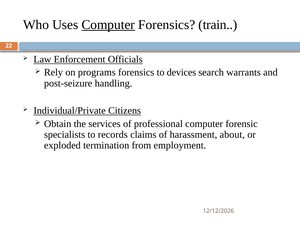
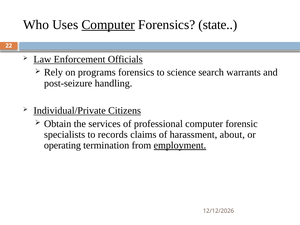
train: train -> state (218, 25)
devices: devices -> science (181, 72)
exploded: exploded -> operating (62, 145)
employment underline: none -> present (180, 145)
